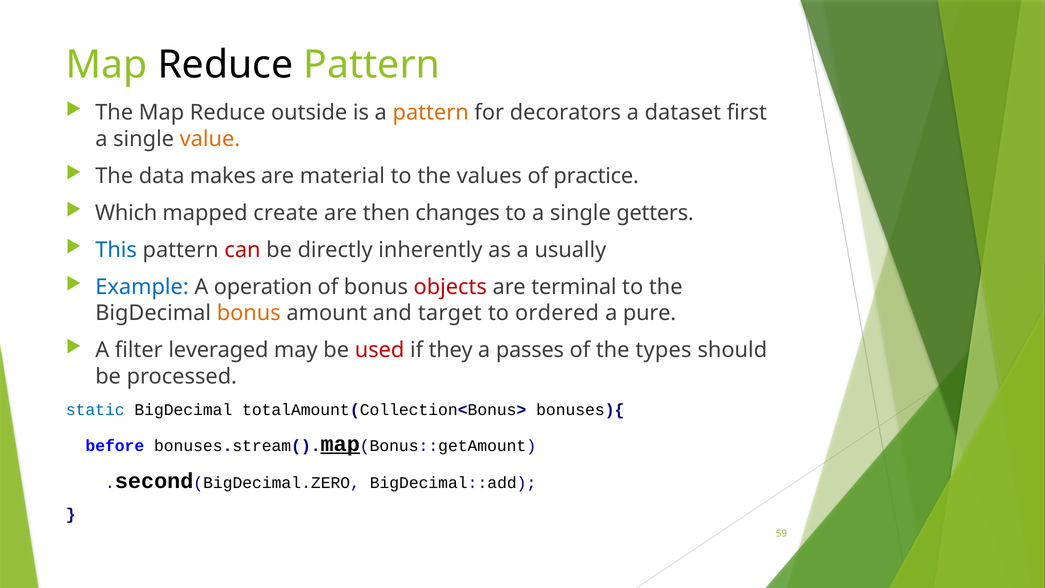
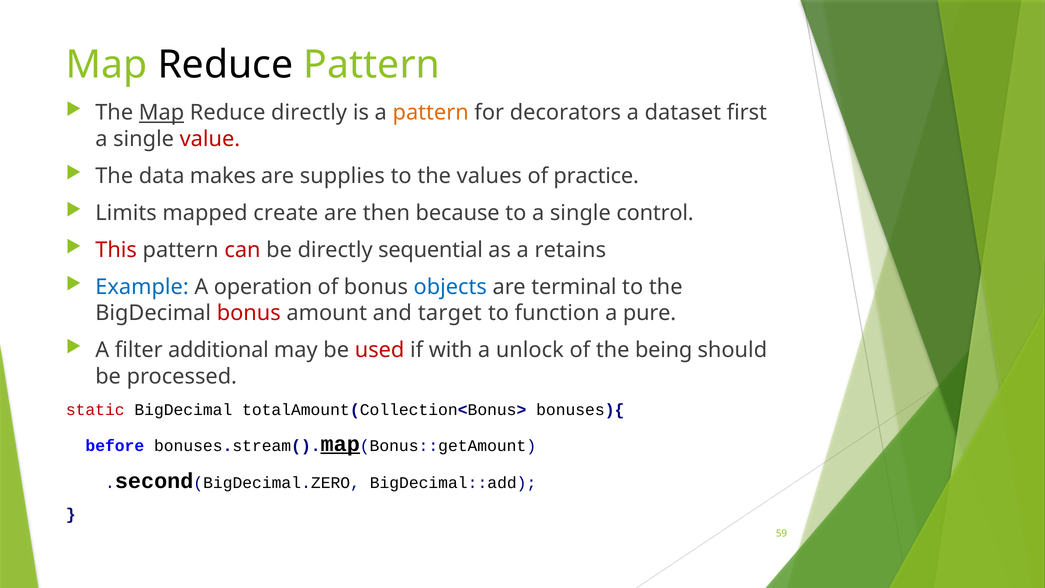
Map underline: none -> present (161, 113)
Reduce outside: outside -> directly (309, 113)
value colour: orange -> red (210, 139)
material: material -> supplies (342, 176)
Which: Which -> Limits (126, 213)
changes: changes -> because (458, 213)
getters: getters -> control (655, 213)
This colour: blue -> red (116, 250)
inherently: inherently -> sequential (431, 250)
usually: usually -> retains (570, 250)
objects colour: red -> blue (450, 287)
bonus colour: orange -> red (249, 313)
ordered: ordered -> function (557, 313)
leveraged: leveraged -> additional (218, 350)
they: they -> with (451, 350)
passes: passes -> unlock (530, 350)
types: types -> being (664, 350)
static colour: blue -> red (95, 410)
